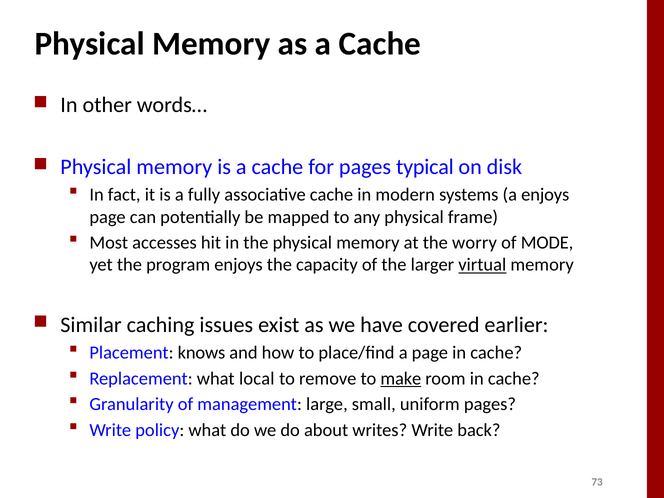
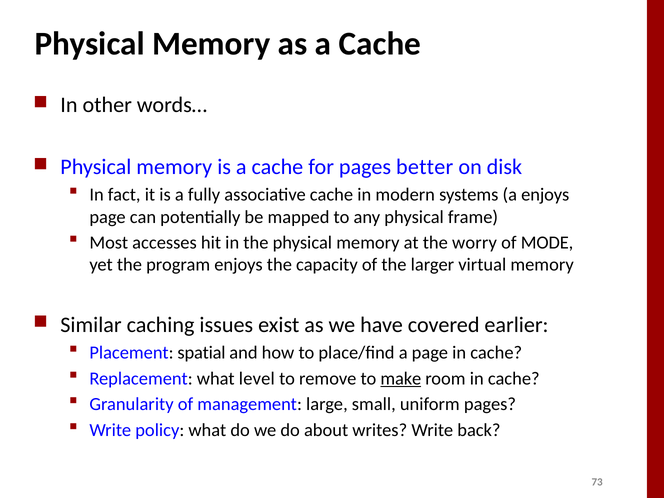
typical: typical -> better (425, 167)
virtual underline: present -> none (482, 265)
knows: knows -> spatial (202, 353)
local: local -> level (257, 379)
